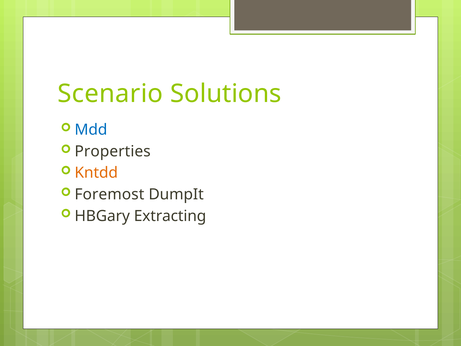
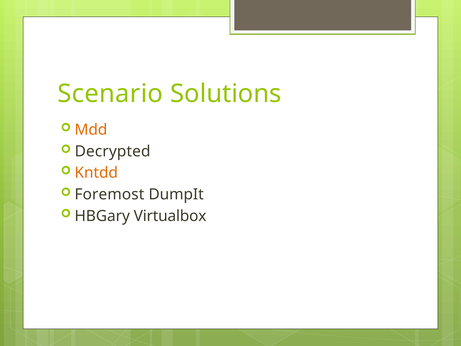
Mdd colour: blue -> orange (91, 130)
Properties: Properties -> Decrypted (113, 151)
Extracting: Extracting -> Virtualbox (170, 216)
